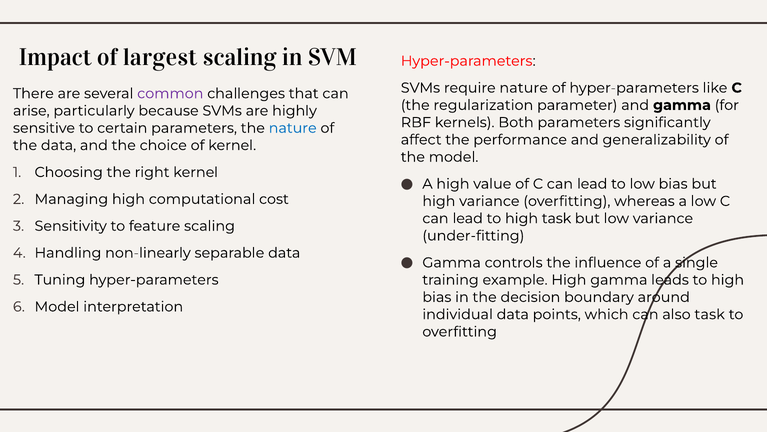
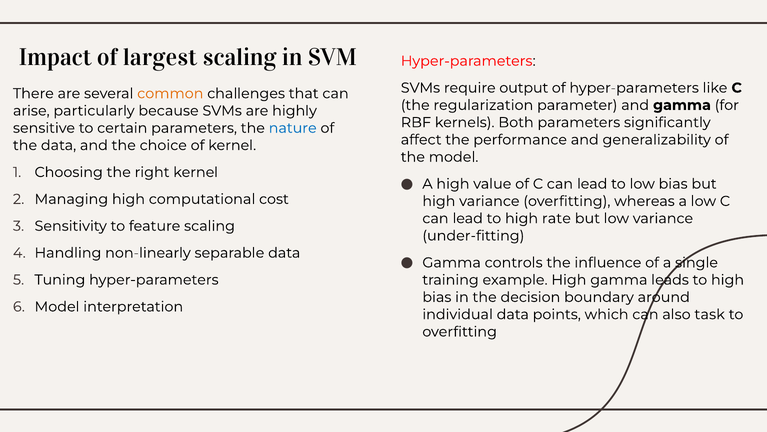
require nature: nature -> output (524, 88)
common colour: purple -> orange (170, 93)
high task: task -> rate (556, 218)
